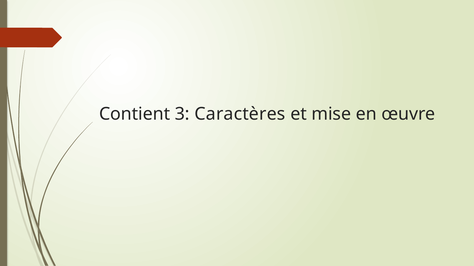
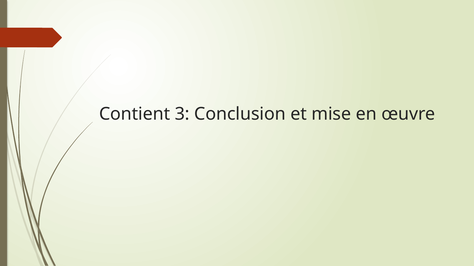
Caractères: Caractères -> Conclusion (240, 114)
